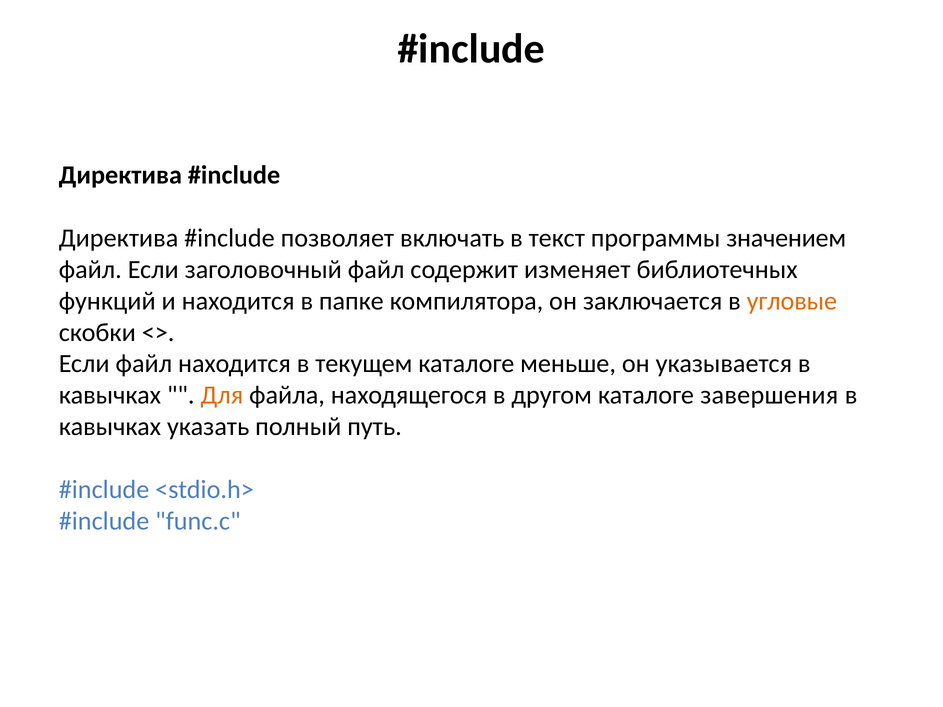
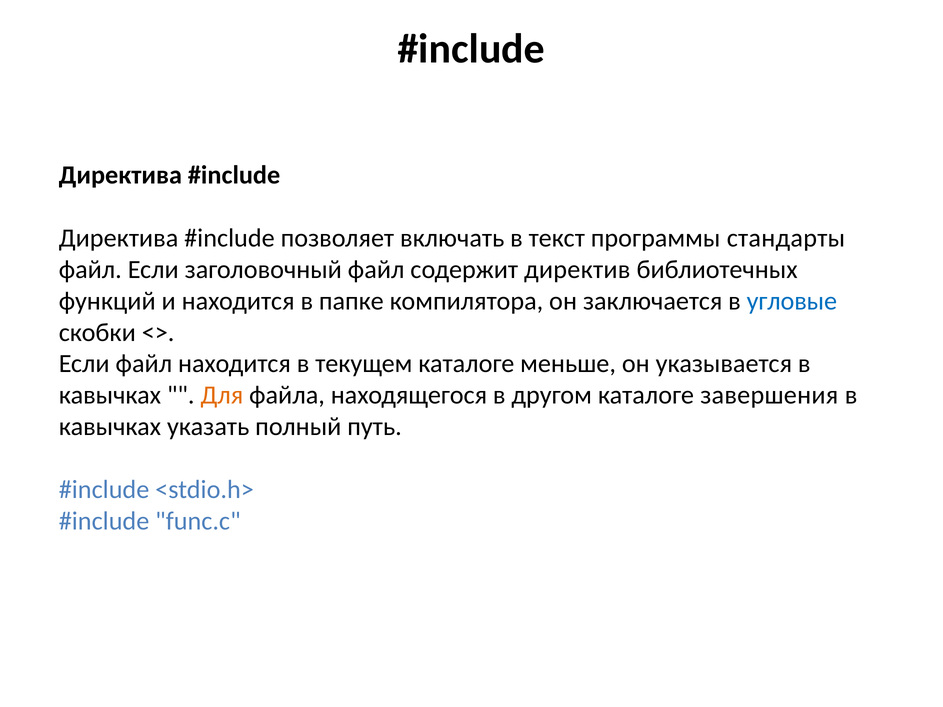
значением: значением -> стандарты (786, 238)
изменяет: изменяет -> директив (577, 270)
угловые colour: orange -> blue (792, 301)
